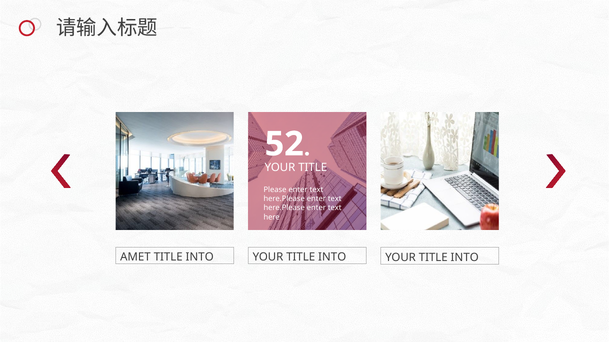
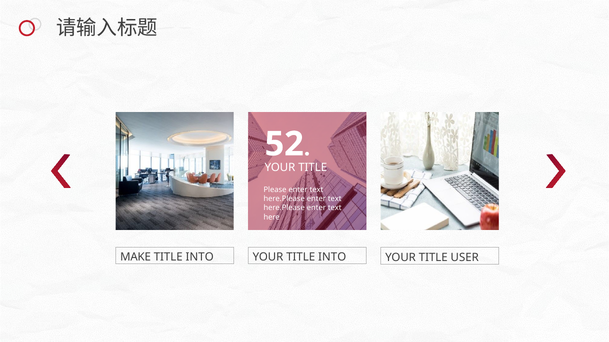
AMET: AMET -> MAKE (136, 257)
INTO: INTO -> USER (465, 258)
